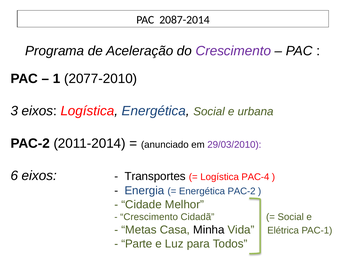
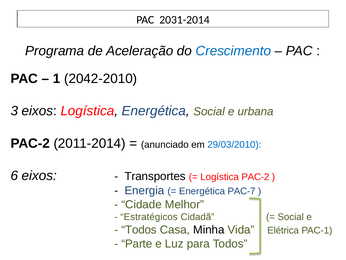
2087-2014: 2087-2014 -> 2031-2014 (184, 20)
Crescimento colour: purple -> blue (233, 51)
2077-2010: 2077-2010 -> 2042-2010 (101, 78)
29/03/2010 colour: purple -> blue (234, 144)
Logística PAC-4: PAC-4 -> PAC-2 (255, 177)
Energética PAC-2: PAC-2 -> PAC-7 (242, 191)
Crescimento: Crescimento -> Estratégicos (149, 217)
Metas: Metas -> Todos (139, 229)
